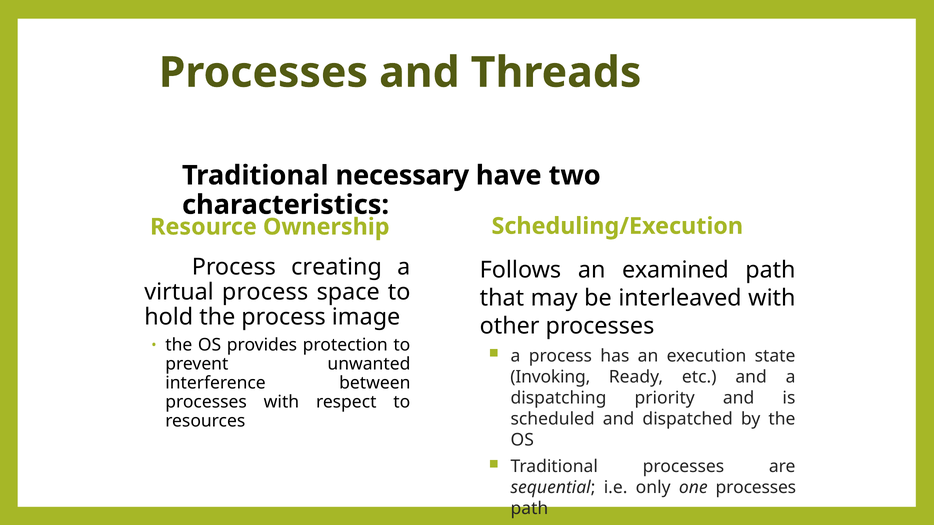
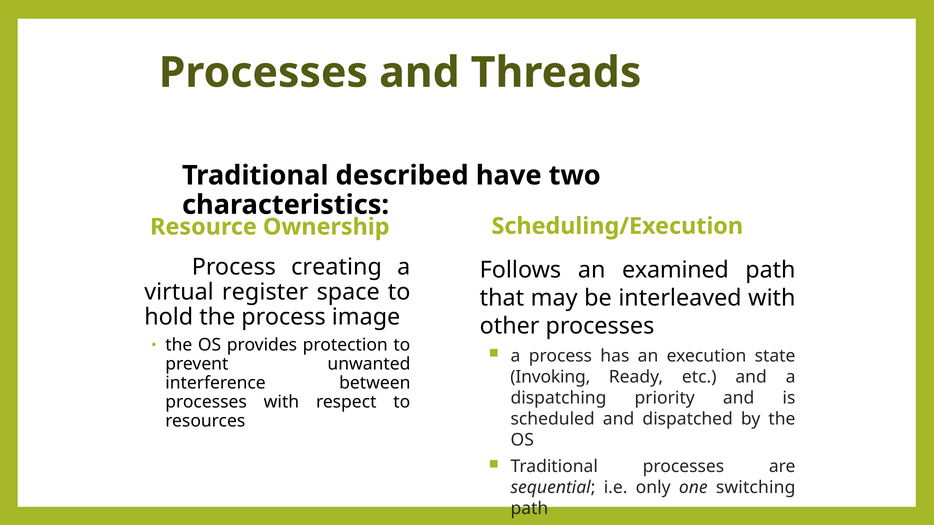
necessary: necessary -> described (402, 176)
virtual process: process -> register (265, 292)
one processes: processes -> switching (756, 488)
